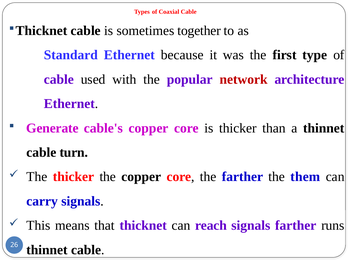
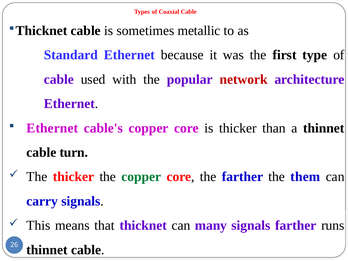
together: together -> metallic (199, 31)
Generate: Generate -> Ethernet (52, 128)
copper colour: black -> green (141, 177)
reach: reach -> many (211, 226)
